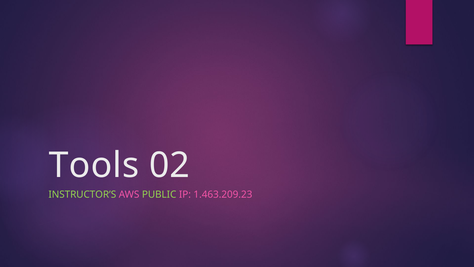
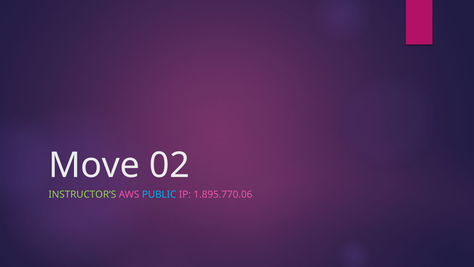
Tools: Tools -> Move (94, 165)
PUBLIC colour: light green -> light blue (159, 194)
1.463.209.23: 1.463.209.23 -> 1.895.770.06 (223, 194)
